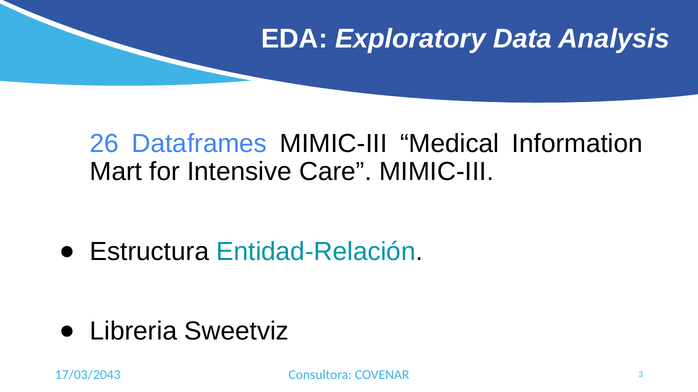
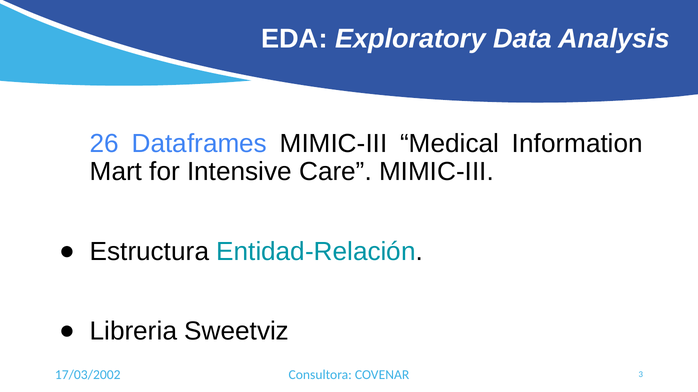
17/03/2043: 17/03/2043 -> 17/03/2002 (88, 375)
